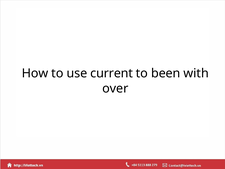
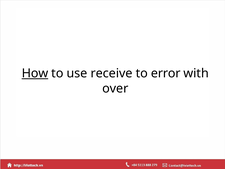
How underline: none -> present (35, 73)
current: current -> receive (112, 73)
been: been -> error (166, 73)
